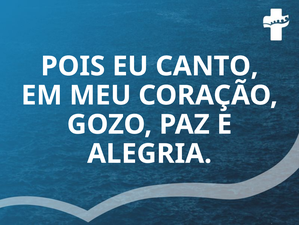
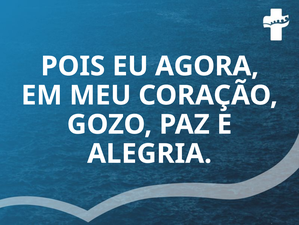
CANTO: CANTO -> AGORA (207, 66)
